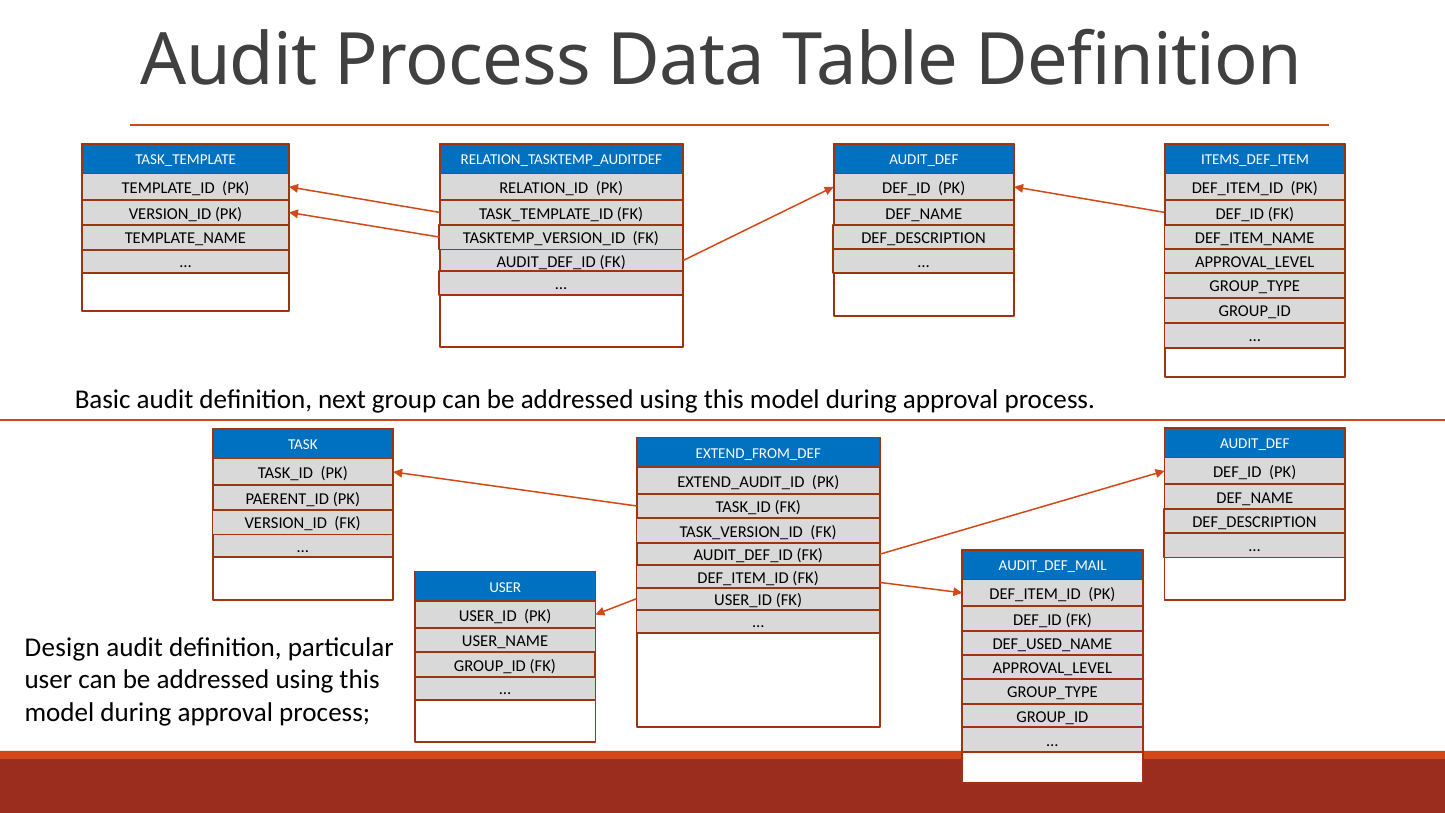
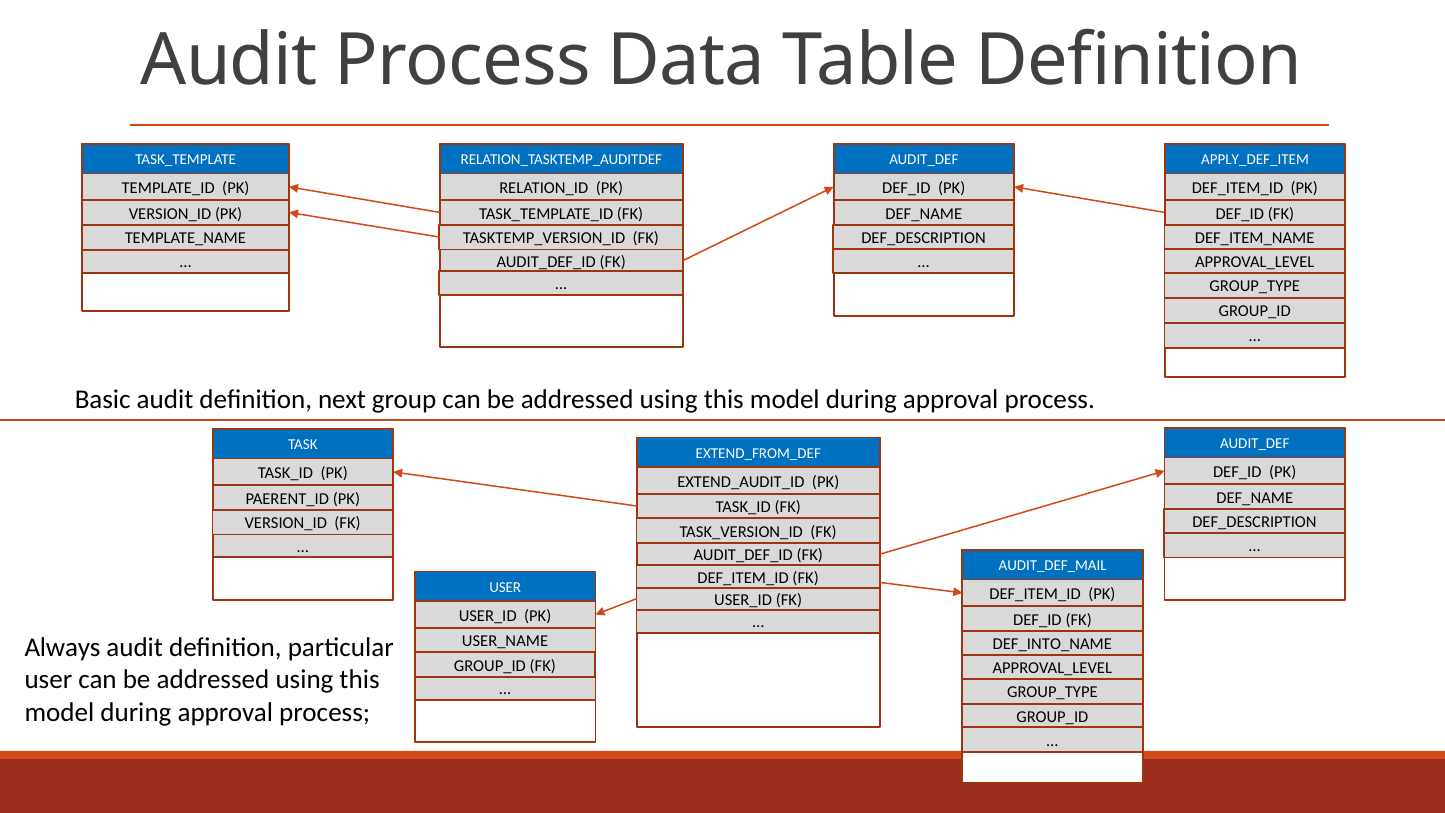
ITEMS_DEF_ITEM: ITEMS_DEF_ITEM -> APPLY_DEF_ITEM (1255, 160)
Design: Design -> Always (62, 647)
DEF_USED_NAME: DEF_USED_NAME -> DEF_INTO_NAME (1052, 644)
